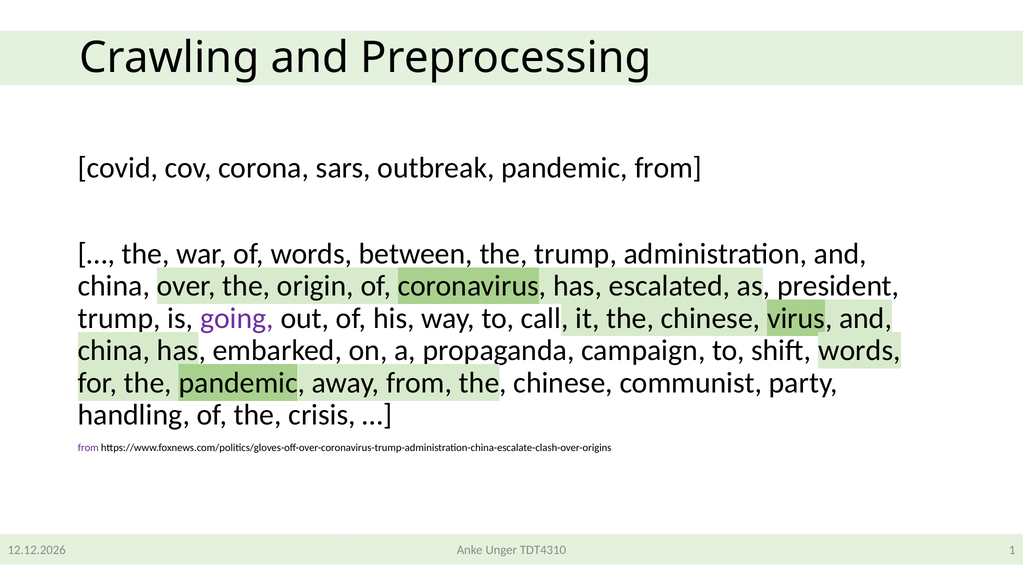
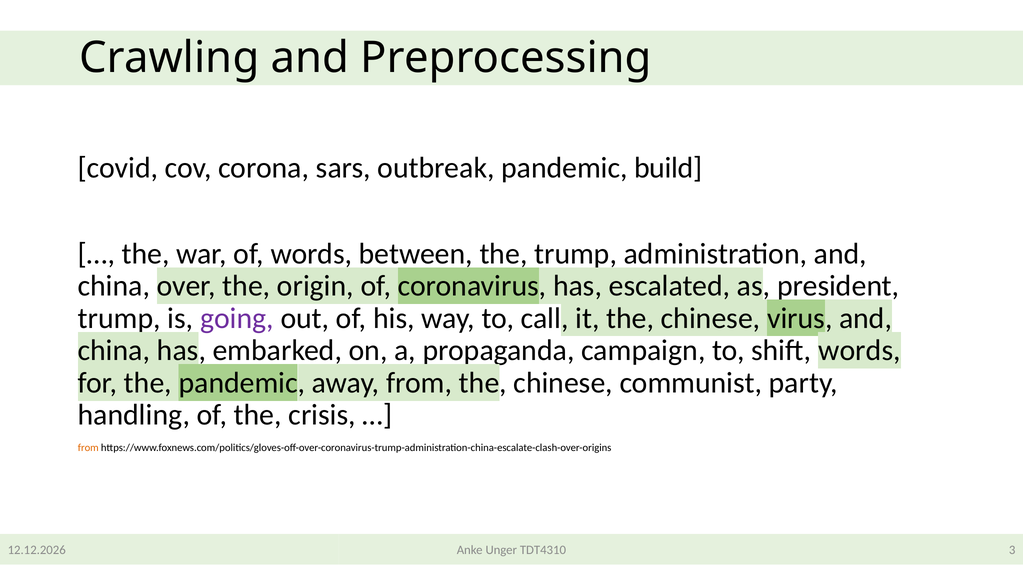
pandemic from: from -> build (668, 168)
from colour: purple -> orange (88, 447)
1: 1 -> 3 (1012, 549)
